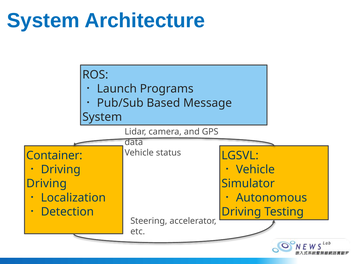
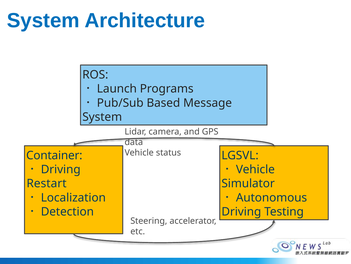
Driving: Driving -> Restart (47, 183)
